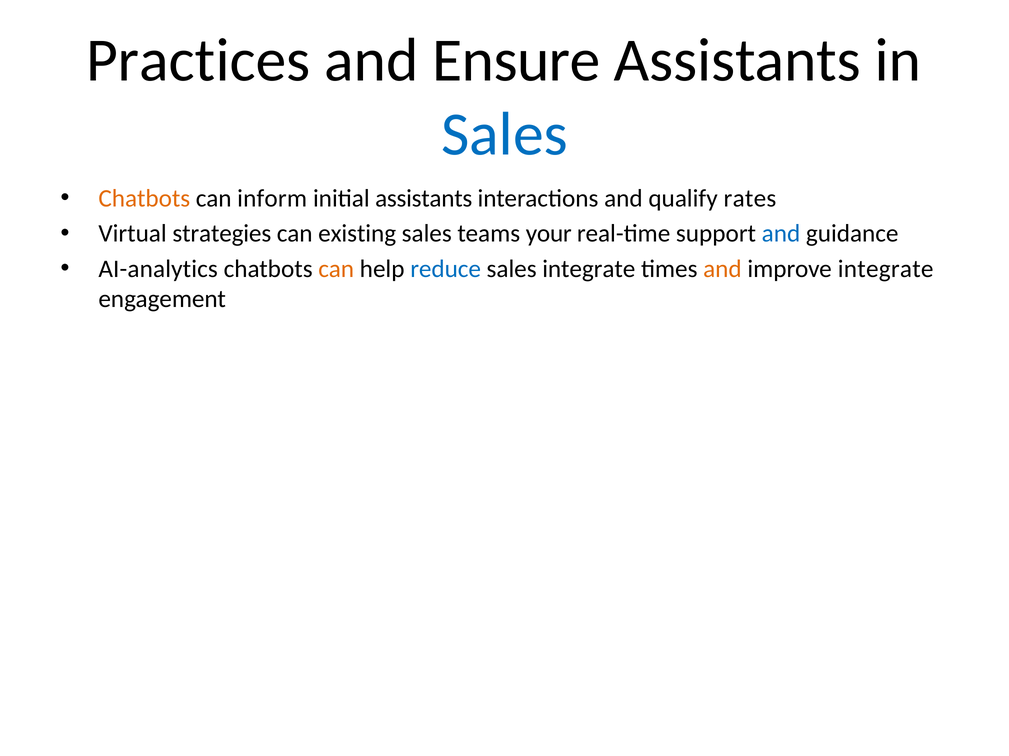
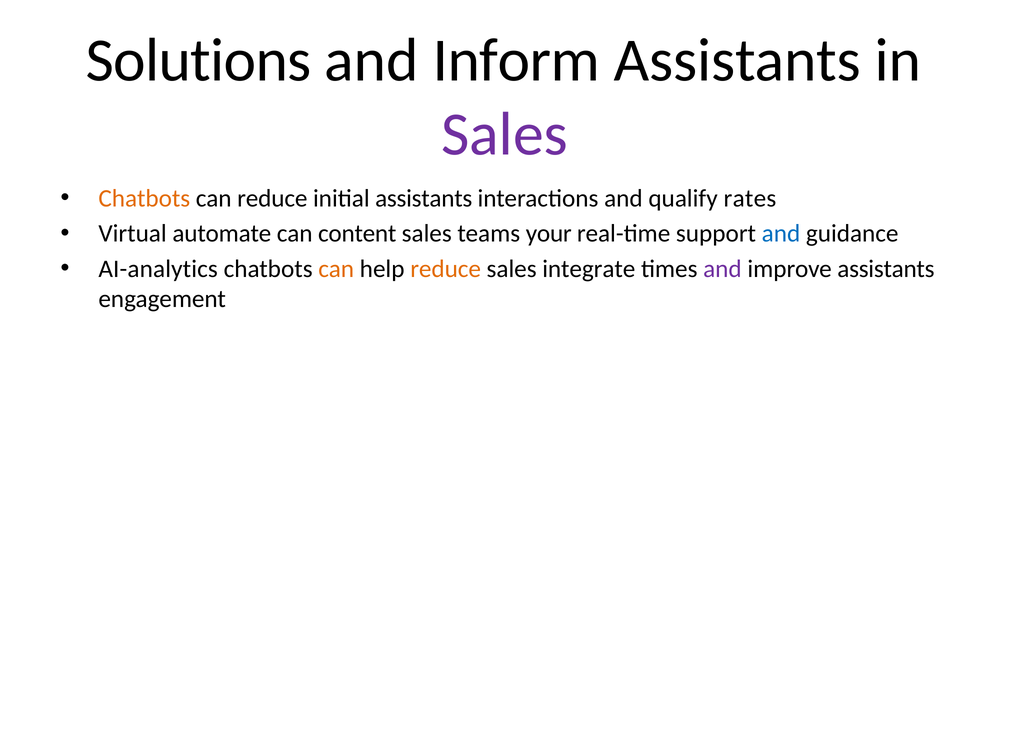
Practices: Practices -> Solutions (199, 61)
Ensure: Ensure -> Inform (516, 61)
Sales colour: blue -> purple (504, 135)
can inform: inform -> reduce (272, 199)
strategies: strategies -> automate (222, 234)
existing: existing -> content (357, 234)
reduce colour: blue -> orange (446, 269)
and colour: orange -> purple (722, 269)
improve integrate: integrate -> assistants (886, 269)
